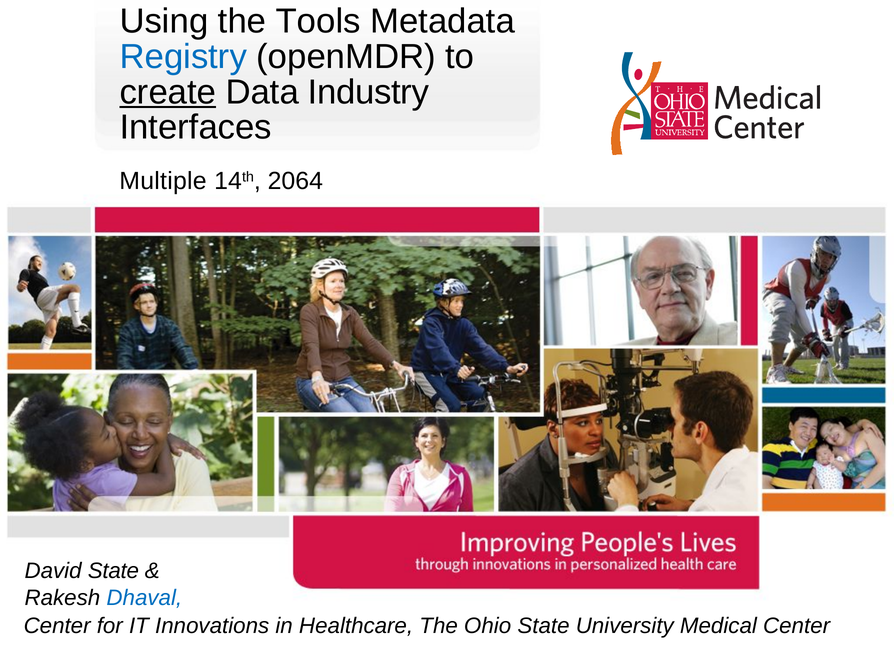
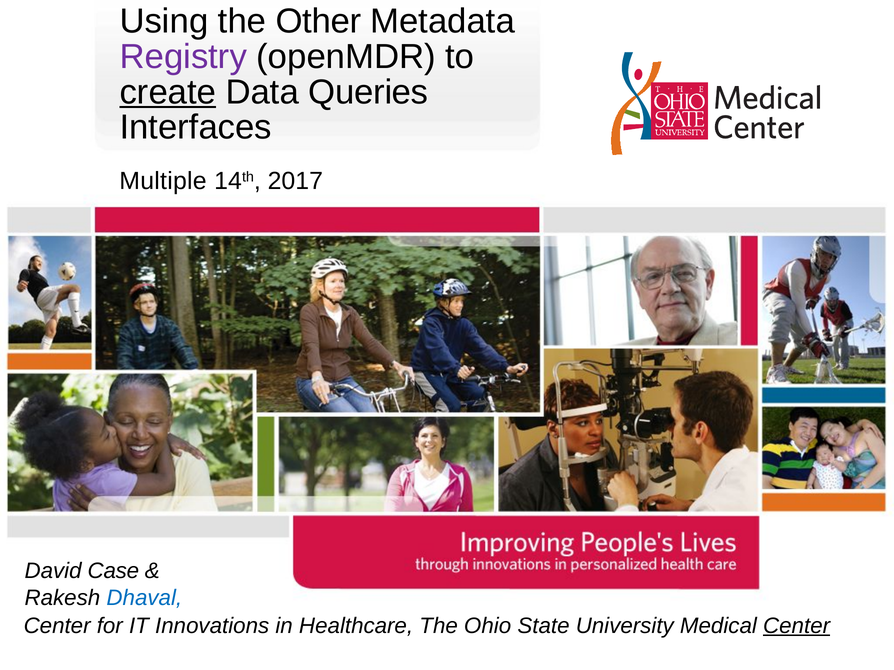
Tools: Tools -> Other (318, 21)
Registry colour: blue -> purple (183, 57)
Industry: Industry -> Queries (368, 92)
2064: 2064 -> 2017 (295, 181)
David State: State -> Case (113, 572)
Center underline: none -> present (797, 626)
